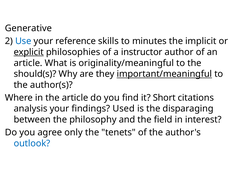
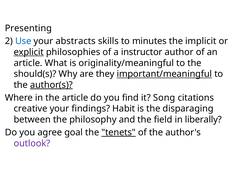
Generative: Generative -> Presenting (28, 28)
reference: reference -> abstracts (76, 41)
author(s underline: none -> present (51, 85)
Short: Short -> Song (164, 97)
analysis: analysis -> creative (31, 108)
Used: Used -> Habit (124, 108)
interest: interest -> liberally (203, 119)
only: only -> goal (74, 132)
tenets underline: none -> present (119, 132)
outlook colour: blue -> purple (32, 143)
